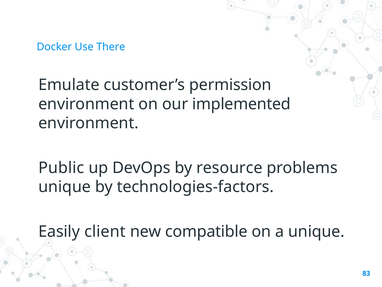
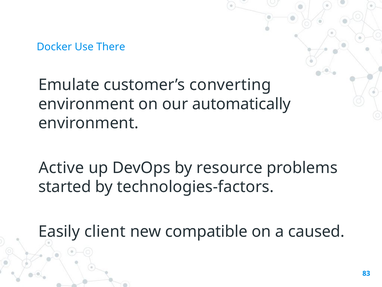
permission: permission -> converting (230, 85)
implemented: implemented -> automatically (241, 104)
Public: Public -> Active (61, 168)
unique: unique -> started (65, 187)
a unique: unique -> caused (316, 231)
